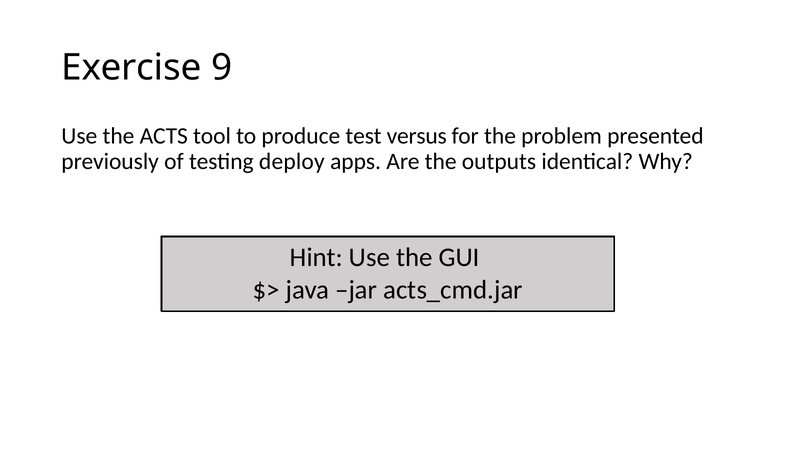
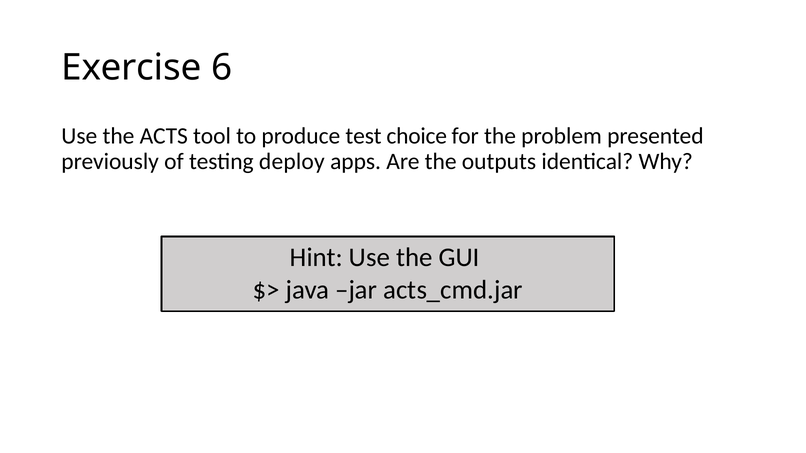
9: 9 -> 6 (222, 68)
versus: versus -> choice (417, 136)
